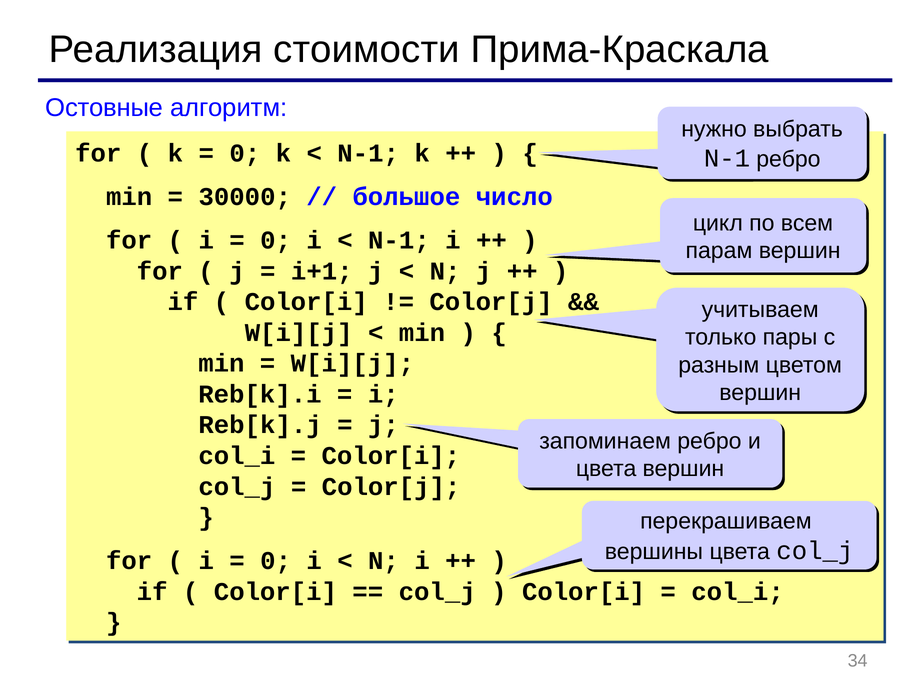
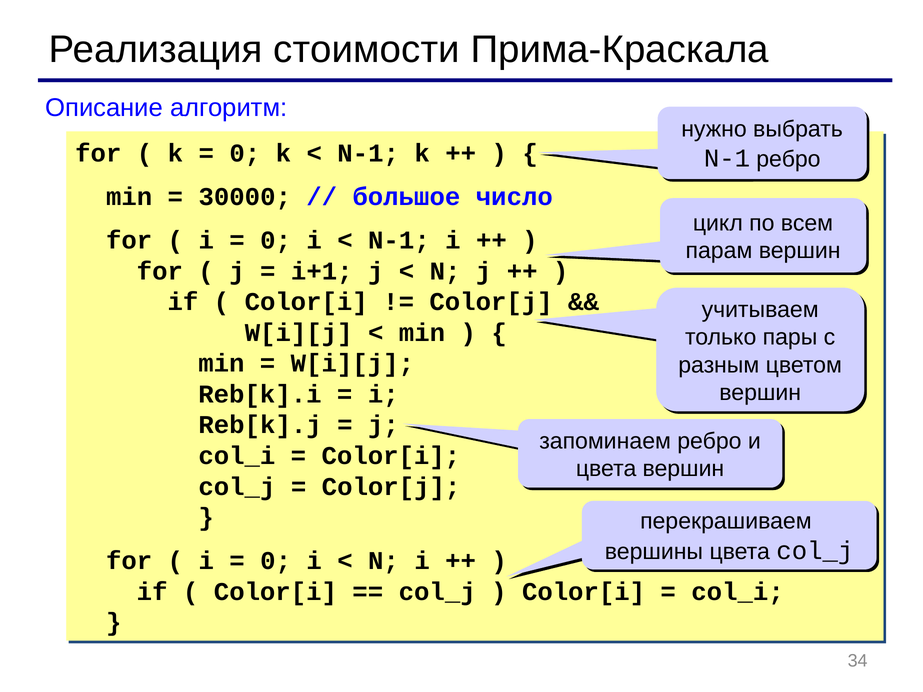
Остовные: Остовные -> Описание (104, 108)
